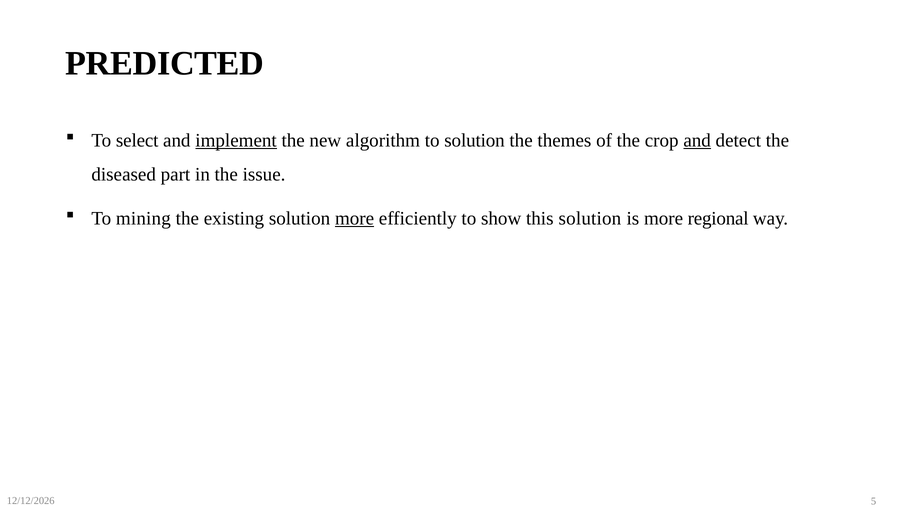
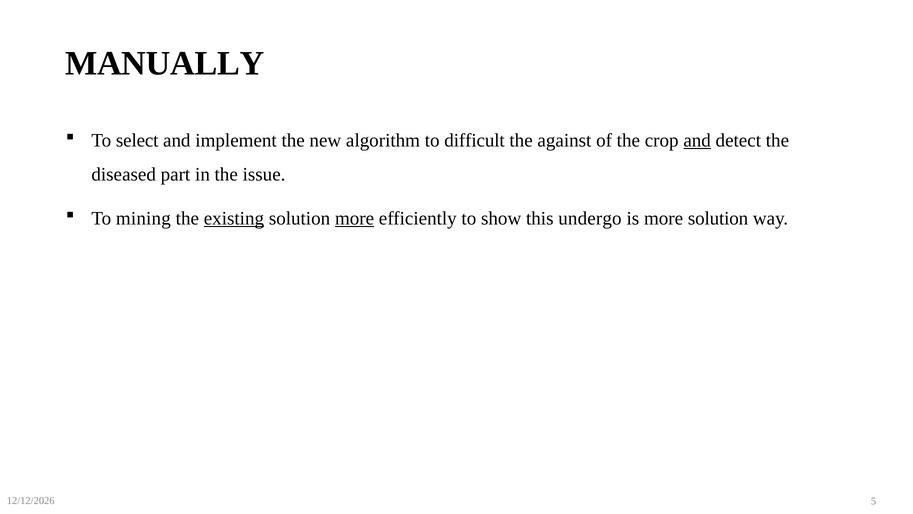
PREDICTED: PREDICTED -> MANUALLY (165, 64)
implement underline: present -> none (236, 140)
to solution: solution -> difficult (475, 140)
themes: themes -> against (564, 140)
existing underline: none -> present (234, 218)
this solution: solution -> undergo (590, 218)
more regional: regional -> solution (718, 218)
